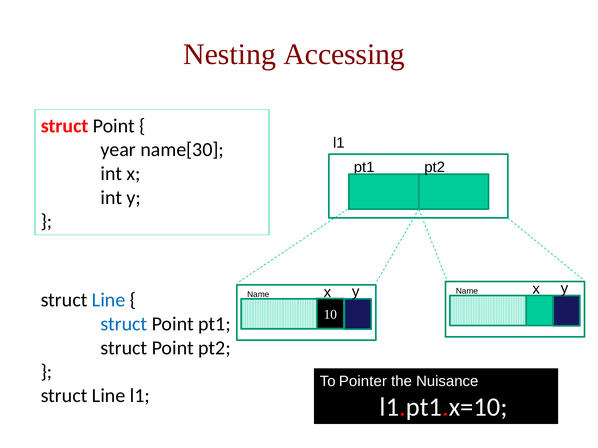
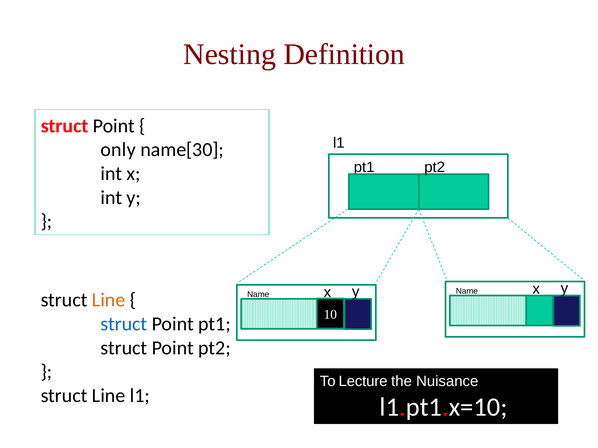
Accessing: Accessing -> Definition (344, 54)
year: year -> only (118, 150)
Line colour: blue -> orange (109, 300)
Pointer: Pointer -> Lecture (363, 382)
